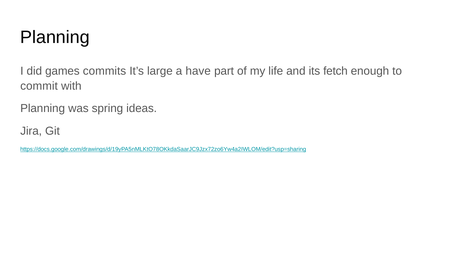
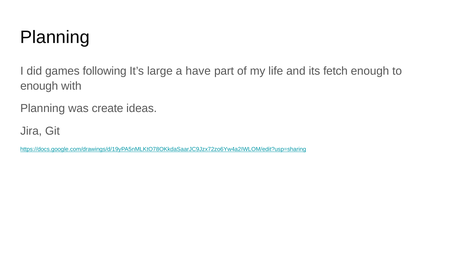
commits: commits -> following (105, 71)
commit: commit -> enough (39, 86)
spring: spring -> create (108, 108)
